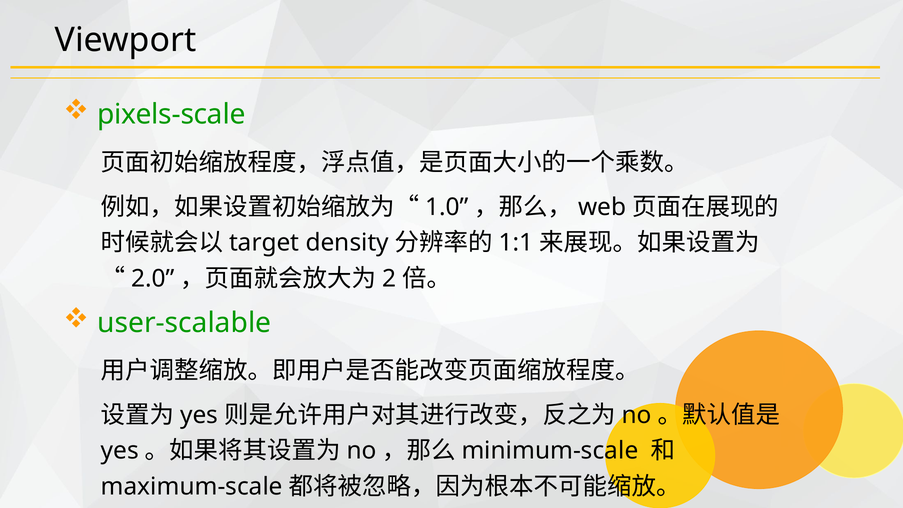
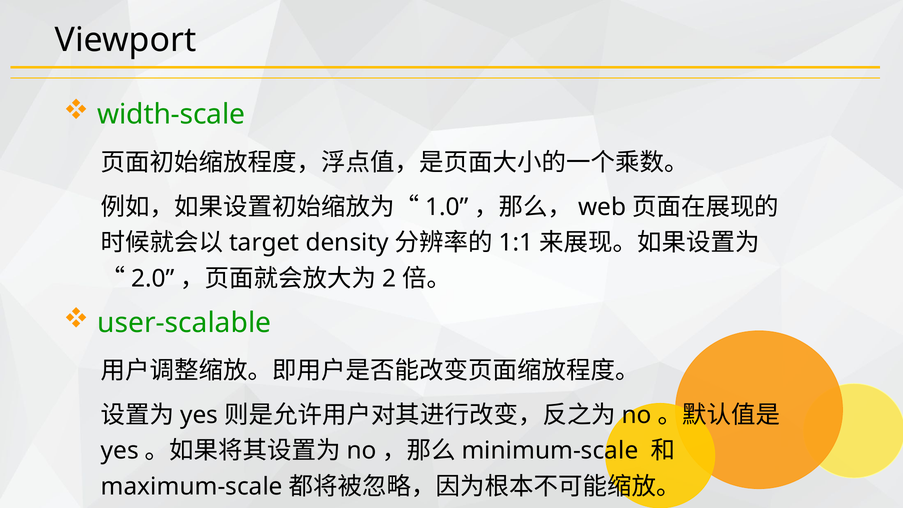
pixels-scale: pixels-scale -> width-scale (171, 115)
